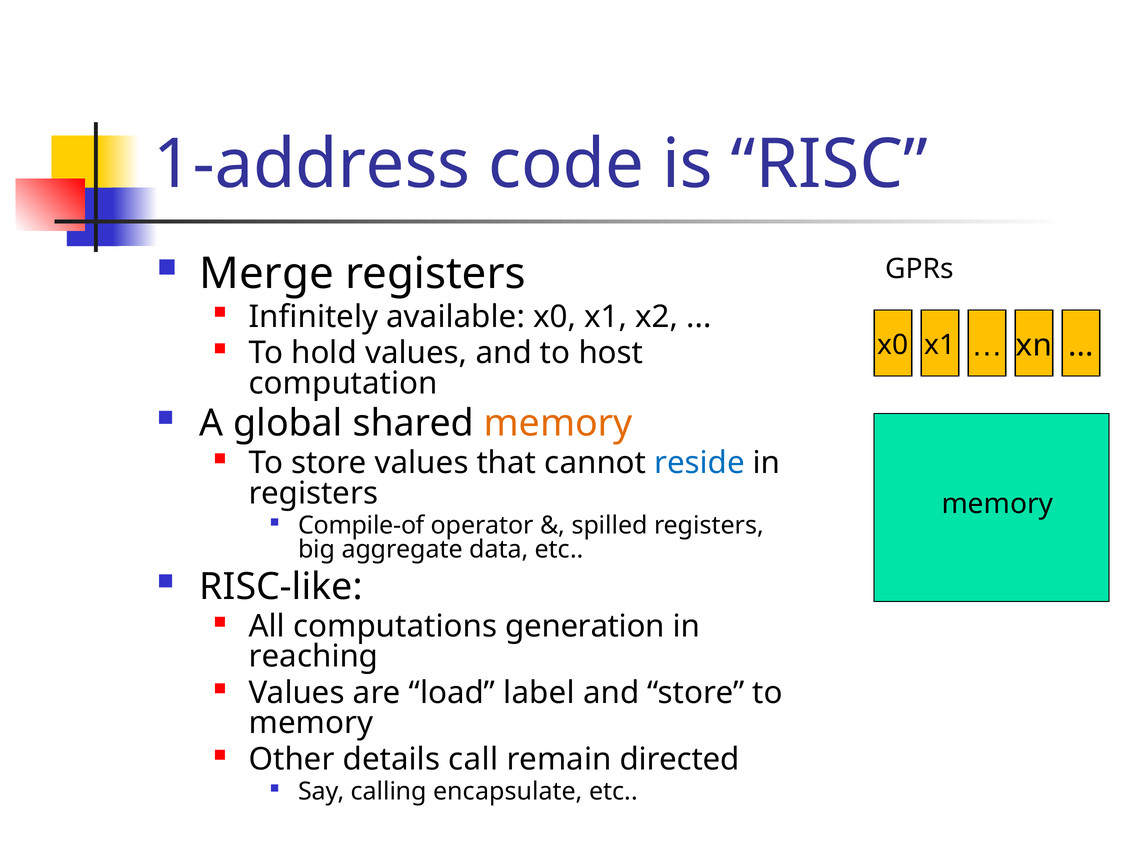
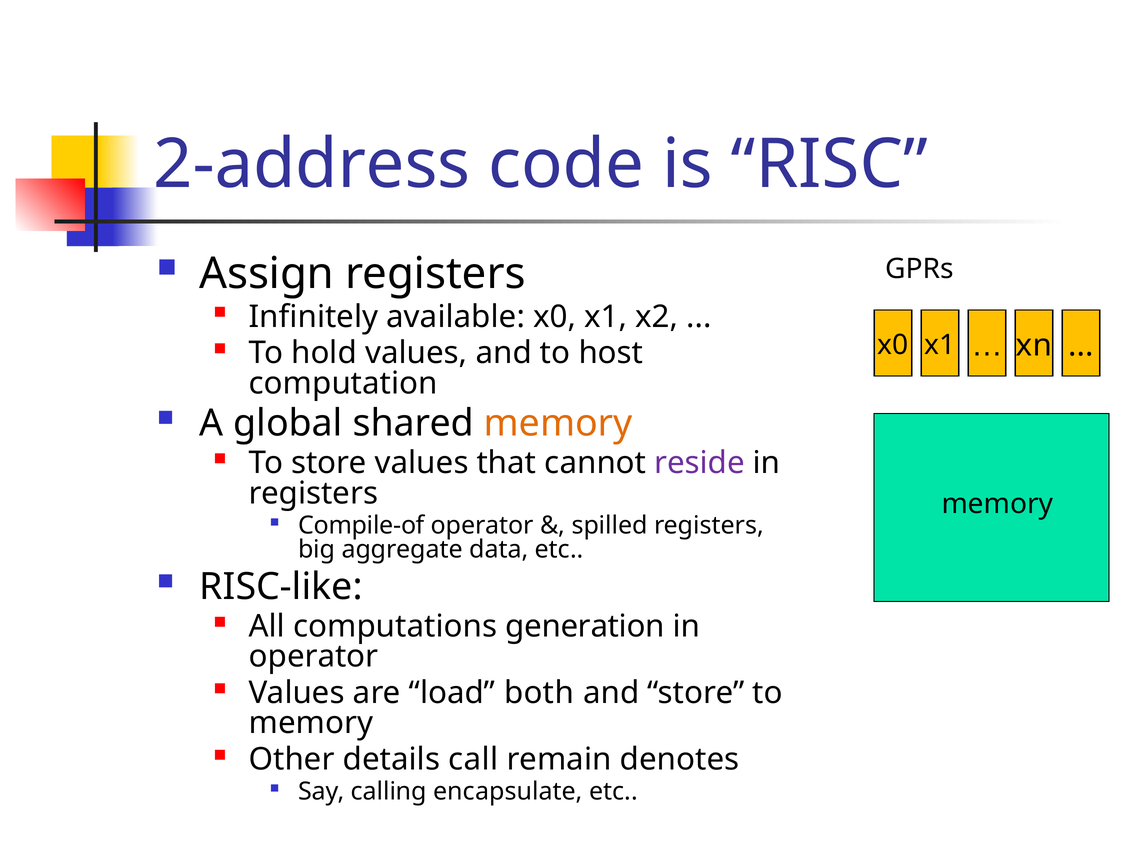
1-address: 1-address -> 2-address (312, 165)
Merge: Merge -> Assign (267, 274)
reside colour: blue -> purple (700, 463)
reaching: reaching -> operator (314, 657)
label: label -> both (539, 693)
directed: directed -> denotes (680, 759)
